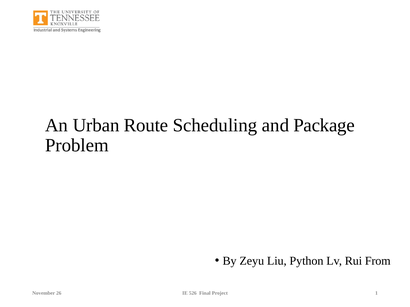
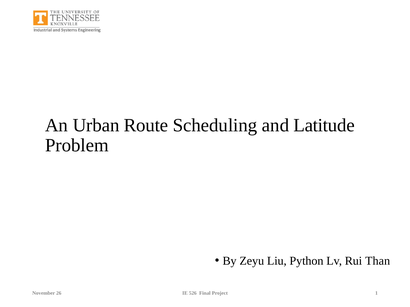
Package: Package -> Latitude (324, 125)
From: From -> Than (378, 261)
